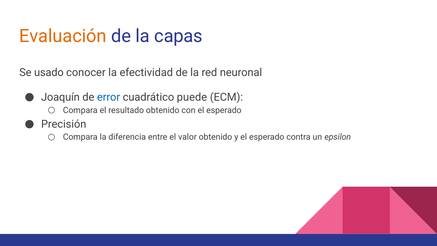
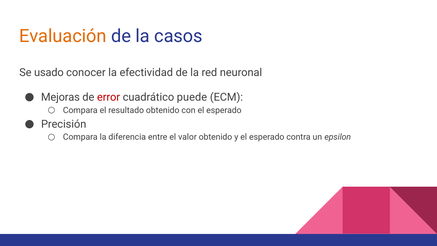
capas: capas -> casos (178, 36)
Joaquín: Joaquín -> Mejoras (60, 97)
error colour: blue -> red (109, 97)
